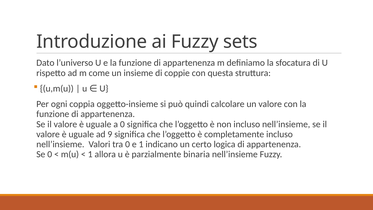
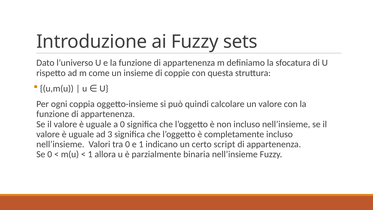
9: 9 -> 3 (110, 134)
logica: logica -> script (224, 144)
